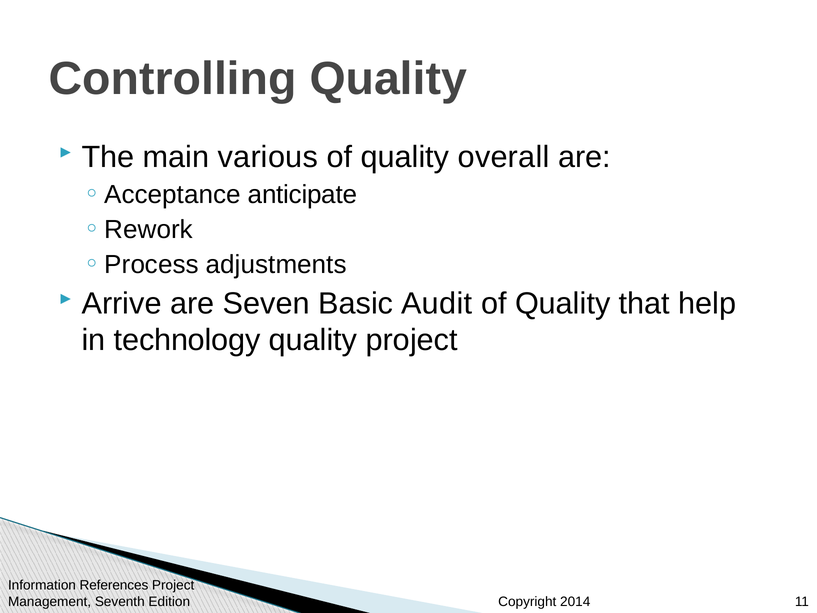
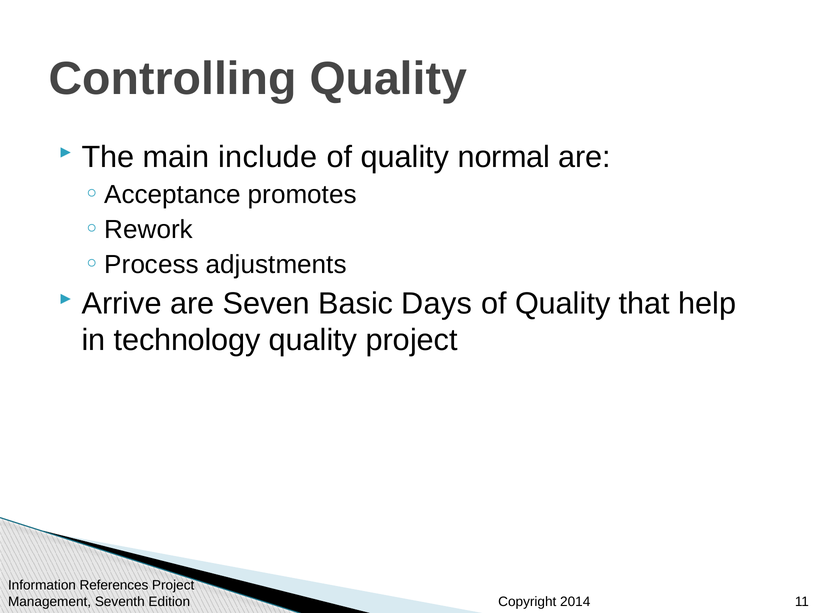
various: various -> include (268, 157)
overall: overall -> normal (504, 157)
anticipate: anticipate -> promotes (302, 194)
Audit: Audit -> Days (437, 303)
